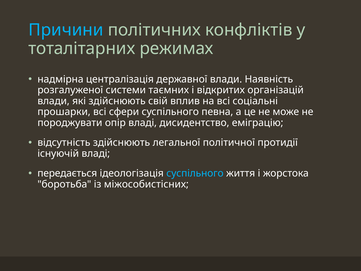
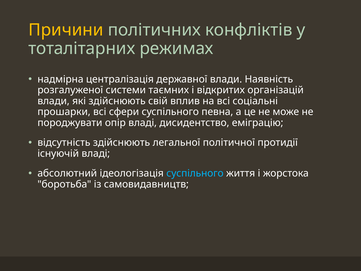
Причини colour: light blue -> yellow (66, 30)
передається: передається -> абсолютний (67, 173)
міжособистісних: міжособистісних -> самовидавництв (146, 184)
